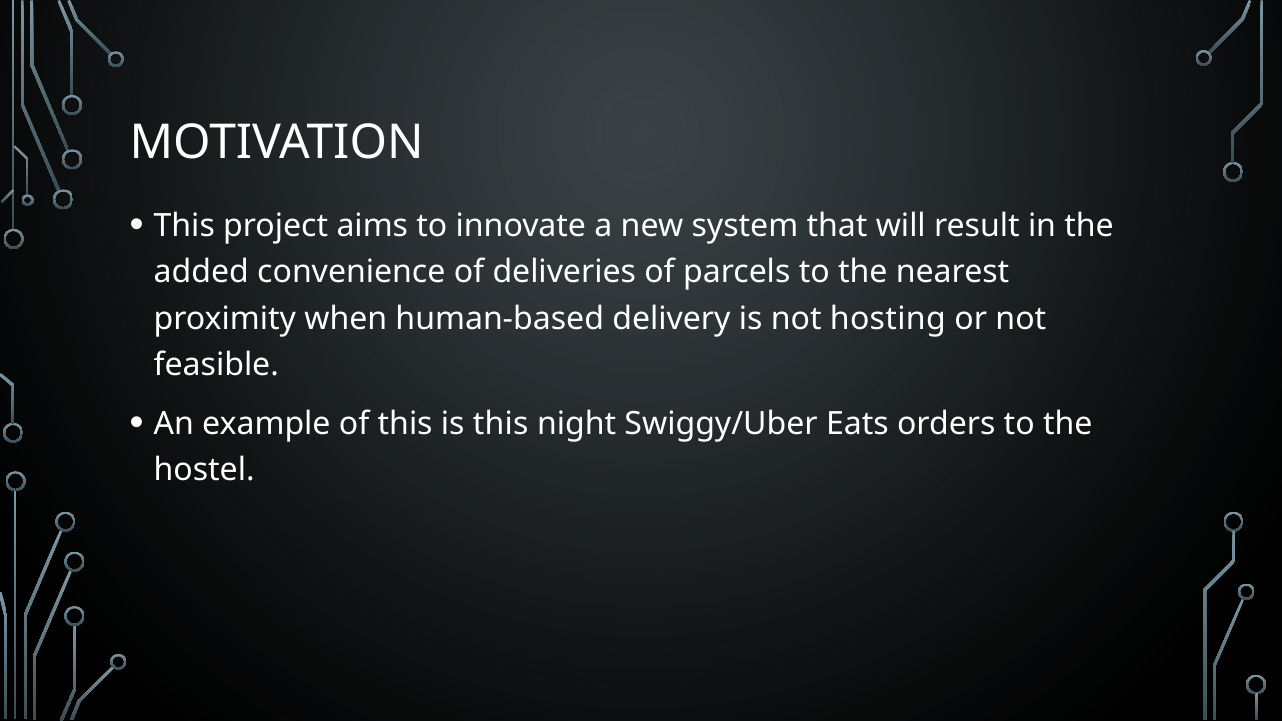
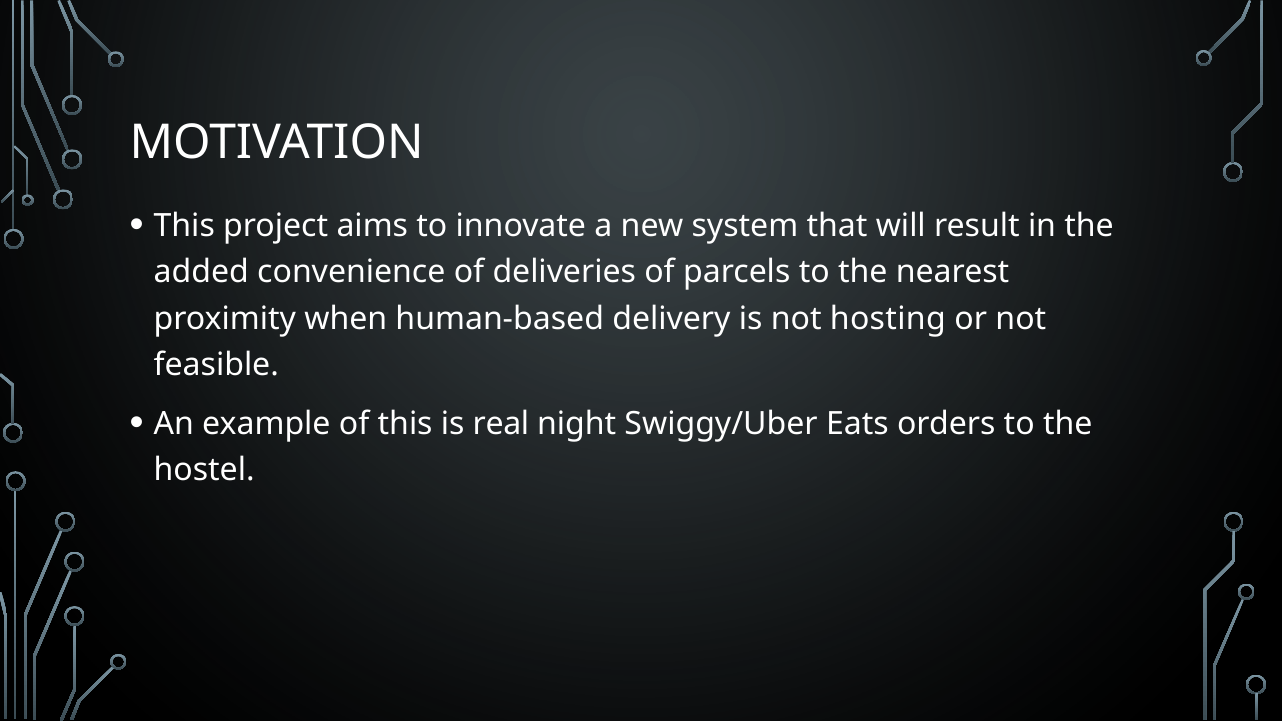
is this: this -> real (501, 424)
